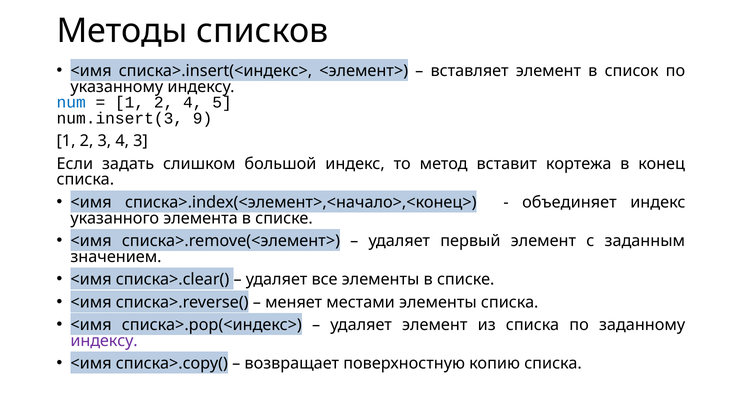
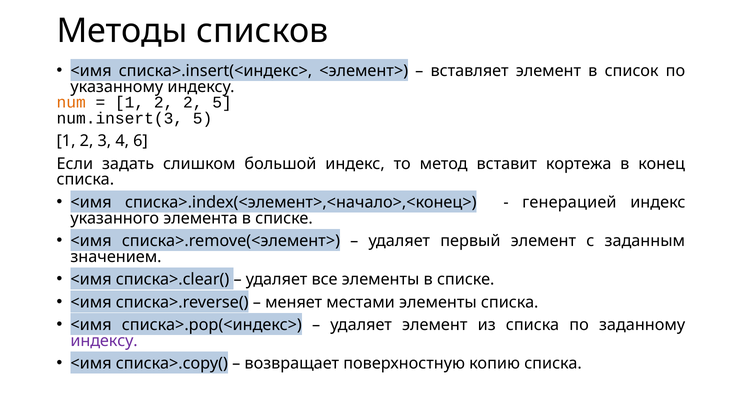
num colour: blue -> orange (71, 102)
2 4: 4 -> 2 (193, 102)
num.insert(3 9: 9 -> 5 (203, 118)
4 3: 3 -> 6 (141, 141)
объединяет: объединяет -> генерацией (569, 202)
